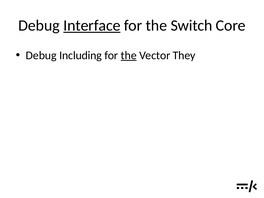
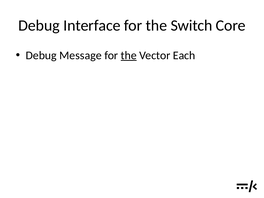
Interface underline: present -> none (92, 26)
Including: Including -> Message (81, 55)
They: They -> Each (184, 55)
